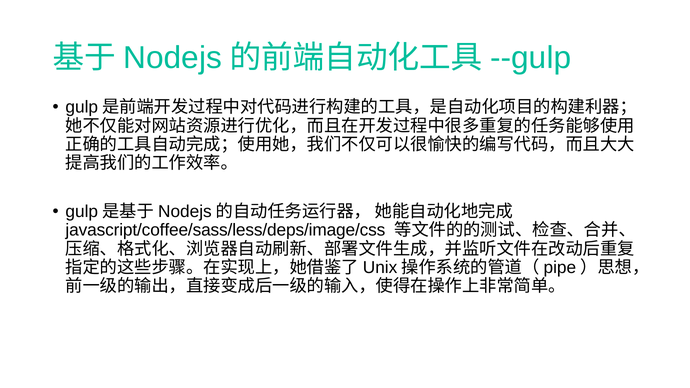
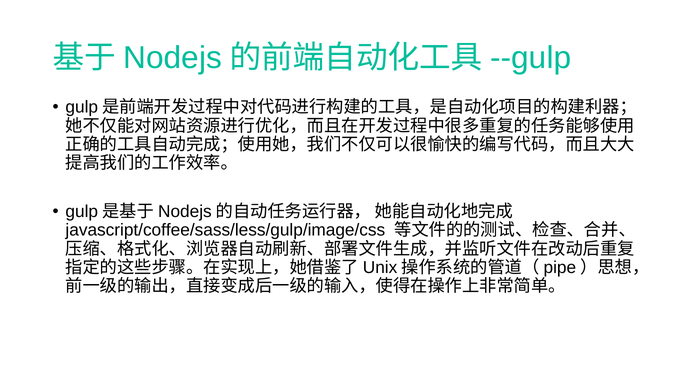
javascript/coffee/sass/less/deps/image/css: javascript/coffee/sass/less/deps/image/css -> javascript/coffee/sass/less/gulp/image/css (225, 230)
